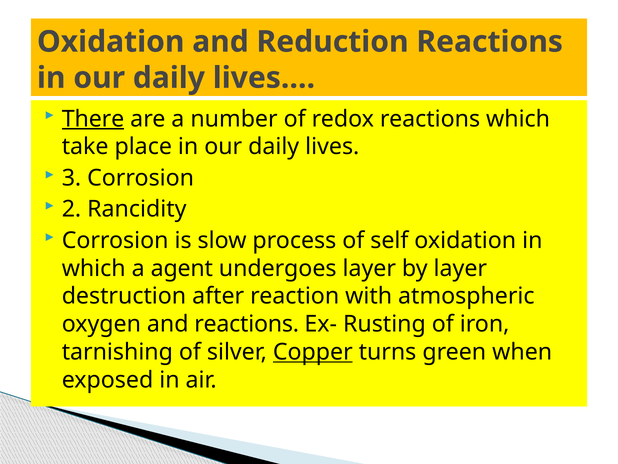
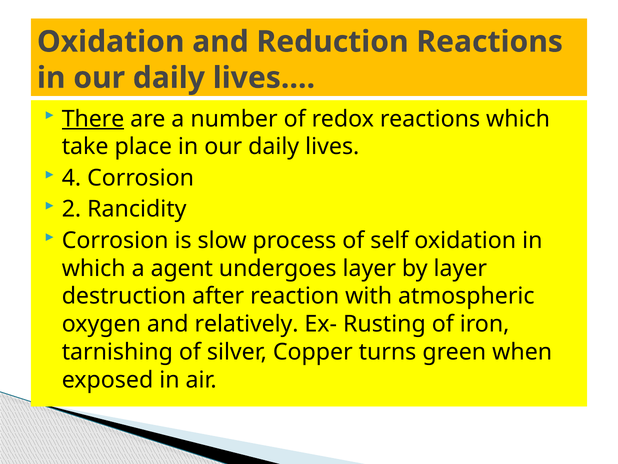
3: 3 -> 4 (71, 178)
and reactions: reactions -> relatively (247, 324)
Copper underline: present -> none (313, 352)
